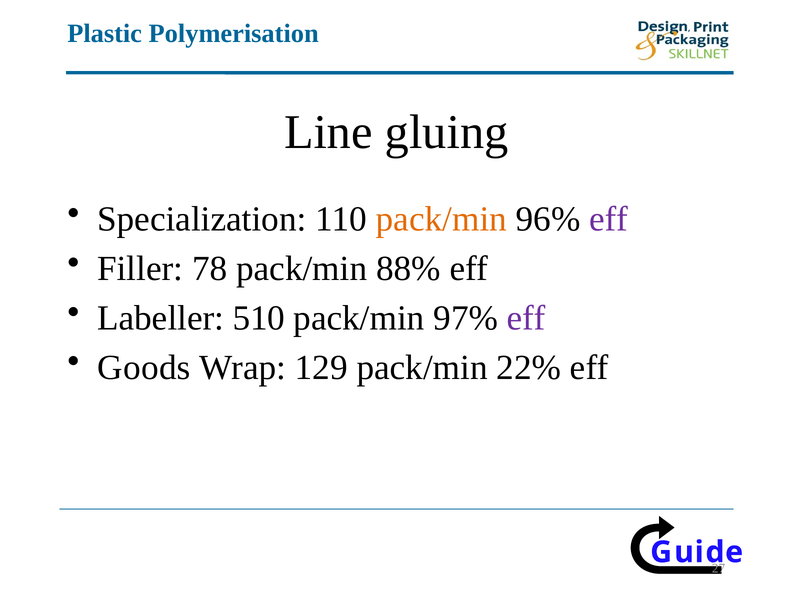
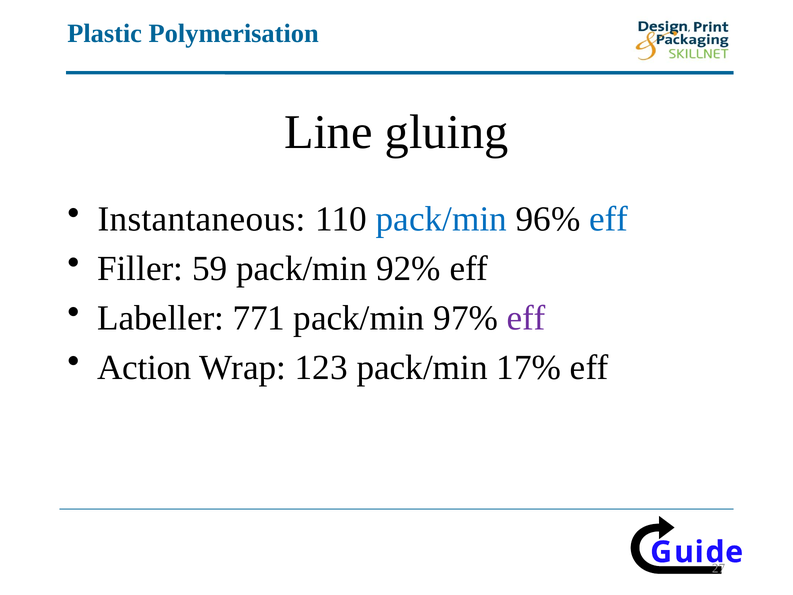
Specialization: Specialization -> Instantaneous (202, 219)
pack/min colour: orange -> blue (441, 219)
eff colour: purple -> blue (609, 219)
78: 78 -> 59 (210, 269)
88%: 88% -> 92% (408, 269)
510: 510 -> 771 (259, 318)
Goods: Goods -> Action (144, 367)
129: 129 -> 123 (321, 367)
22%: 22% -> 17% (529, 367)
